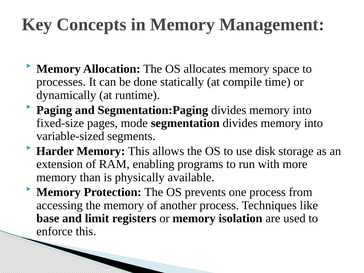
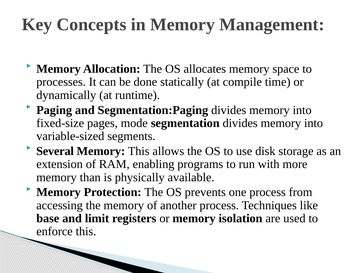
Harder: Harder -> Several (55, 151)
